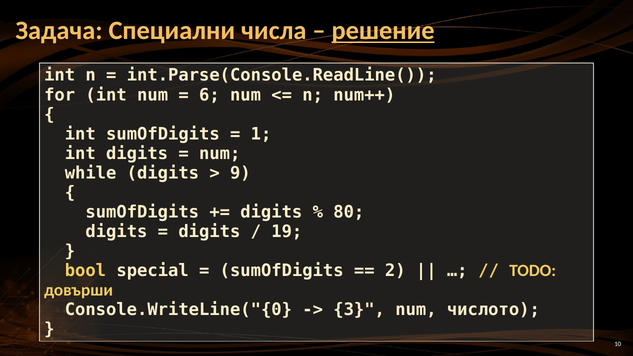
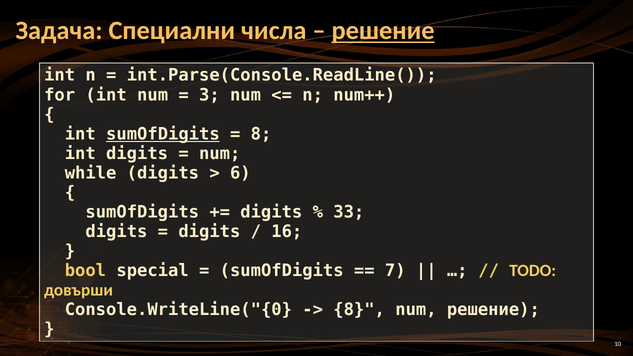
6: 6 -> 3 (209, 95)
sumOfDigits underline: none -> present (163, 134)
1: 1 -> 8 (261, 134)
9: 9 -> 6 (240, 173)
80: 80 -> 33 (349, 212)
19: 19 -> 16 (287, 232)
2: 2 -> 7 (395, 271)
3: 3 -> 8 (359, 310)
num числото: числото -> решение (493, 310)
